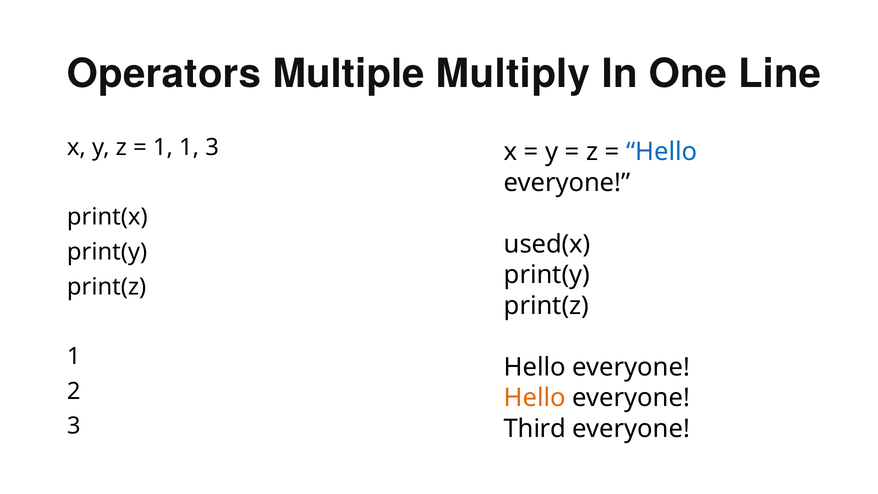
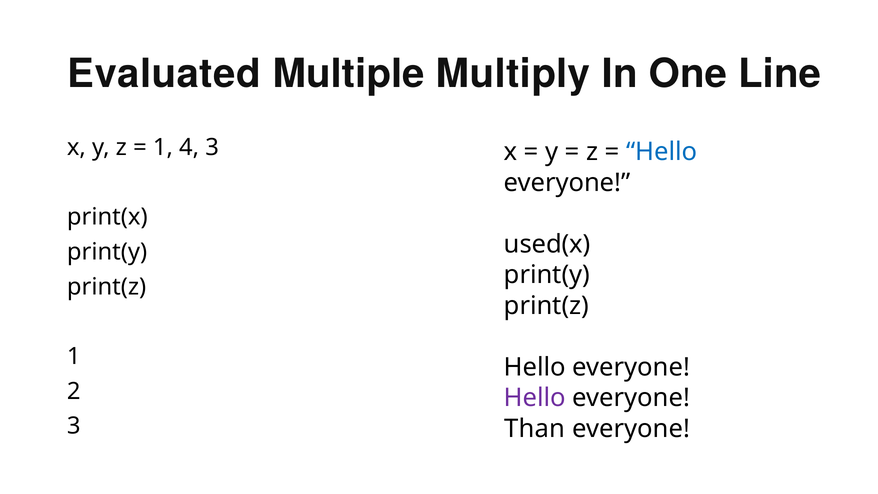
Operators: Operators -> Evaluated (164, 74)
1 1: 1 -> 4 (189, 147)
Hello colour: orange -> purple (535, 398)
Third: Third -> Than (535, 429)
